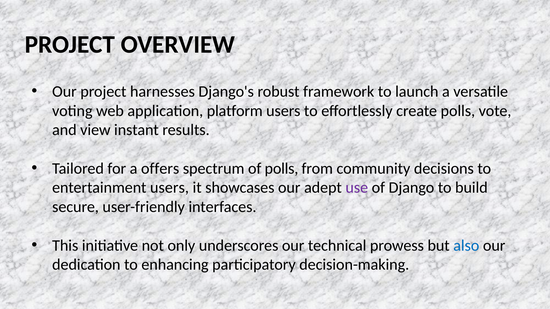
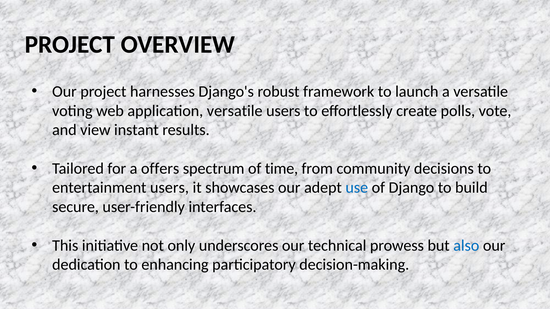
application platform: platform -> versatile (235, 111)
of polls: polls -> time (282, 169)
use colour: purple -> blue (357, 188)
